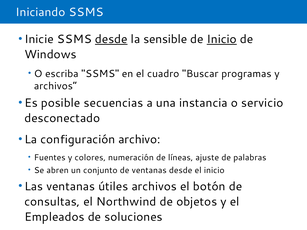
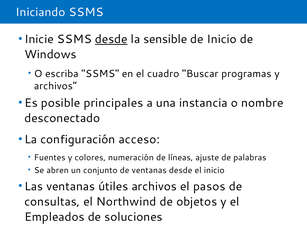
Inicio underline: present -> none (222, 39)
secuencias: secuencias -> principales (113, 103)
servicio: servicio -> nombre (262, 103)
archivo: archivo -> acceso (139, 140)
botón: botón -> pasos (209, 187)
